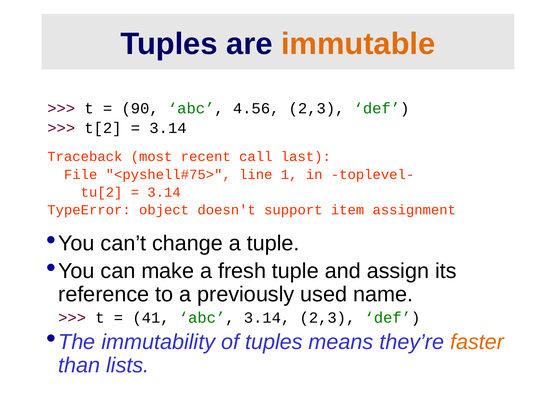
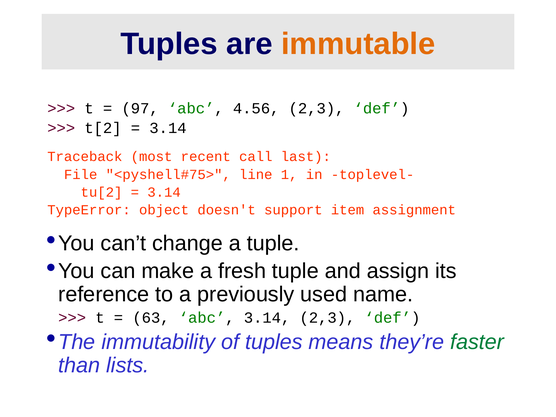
90: 90 -> 97 (140, 108)
41: 41 -> 63 (151, 318)
faster colour: orange -> green (477, 342)
